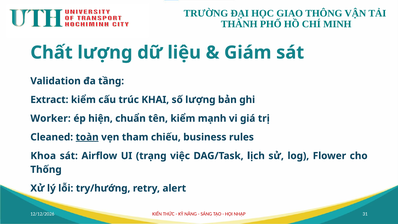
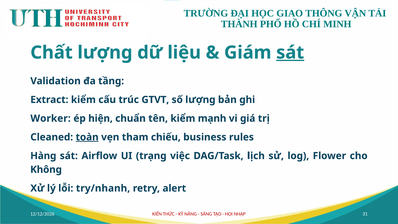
sát underline: none -> present (290, 53)
KHAI: KHAI -> GTVT (155, 100)
Khoa: Khoa -> Hàng (43, 156)
Thống: Thống -> Không (46, 169)
try/hướng: try/hướng -> try/nhanh (103, 188)
